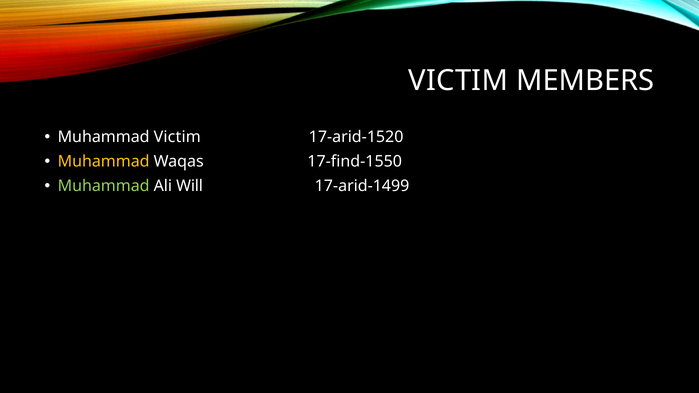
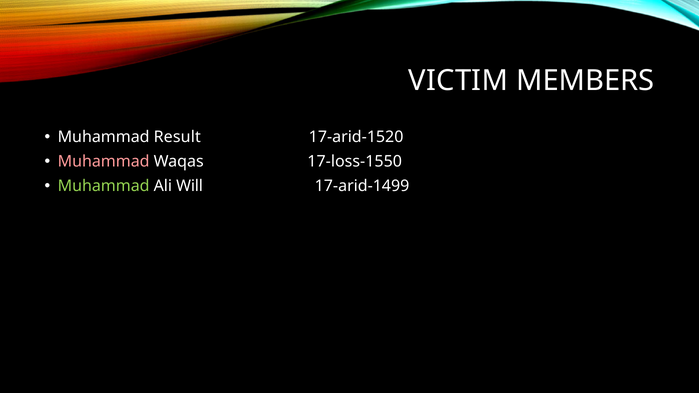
Muhammad Victim: Victim -> Result (177, 137)
Muhammad colour: yellow -> pink (104, 162)
17-find-1550: 17-find-1550 -> 17-loss-1550 (355, 162)
